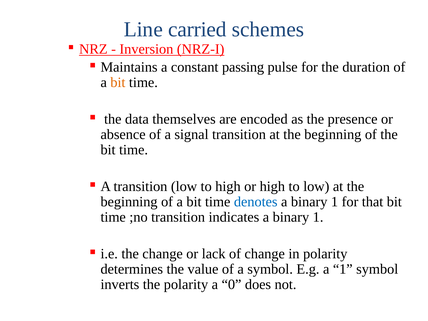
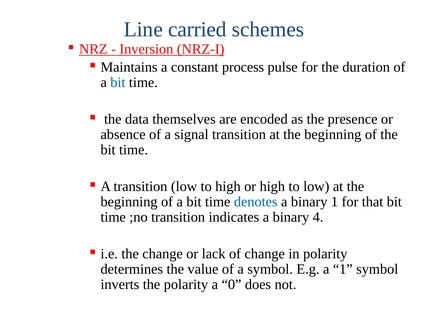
passing: passing -> process (243, 67)
bit colour: orange -> blue (118, 83)
indicates a binary 1: 1 -> 4 (318, 217)
